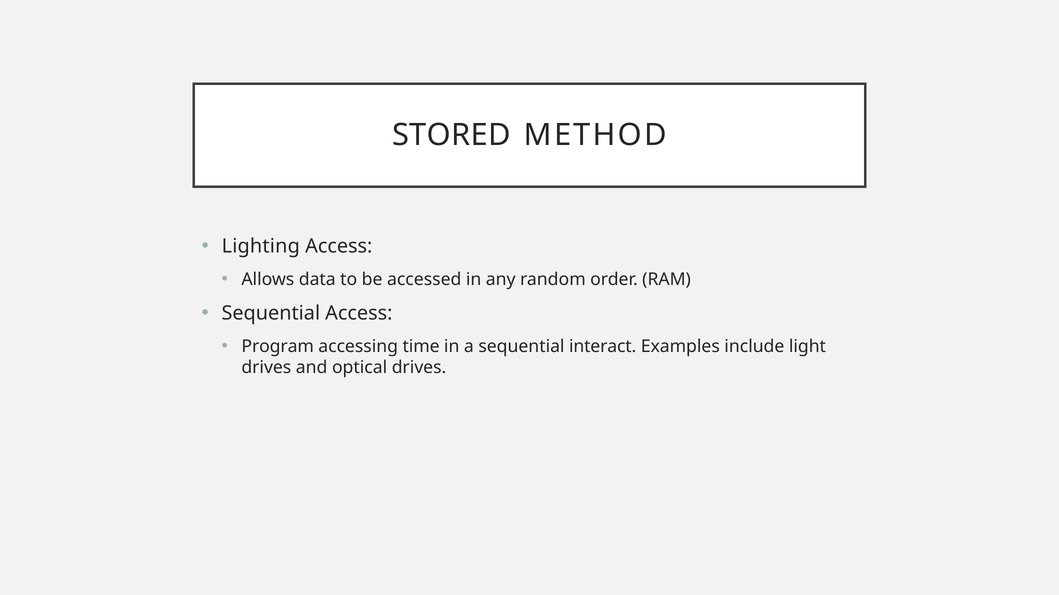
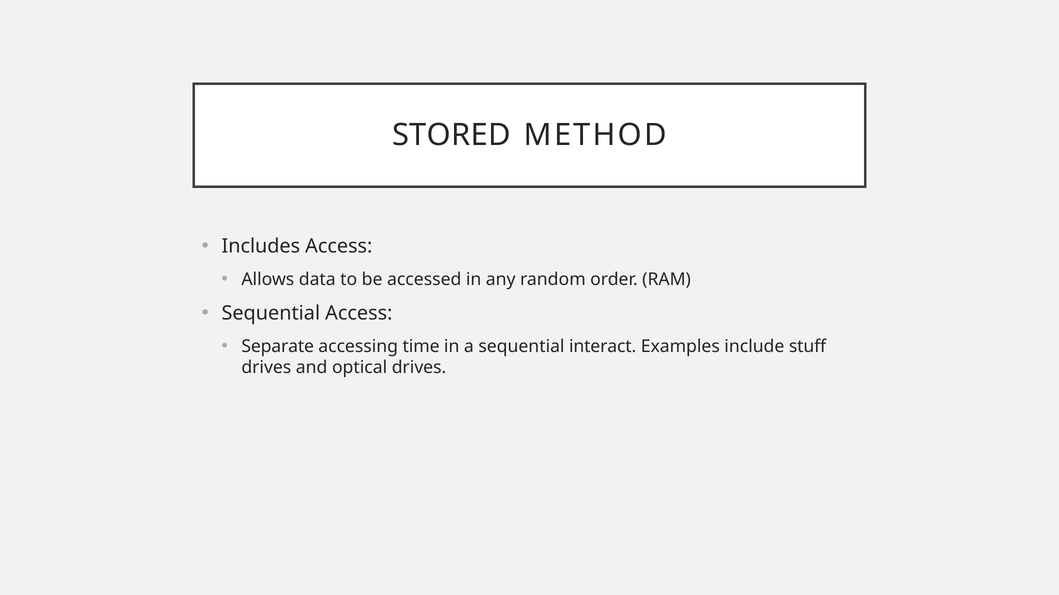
Lighting: Lighting -> Includes (261, 246)
Program: Program -> Separate (278, 347)
light: light -> stuff (808, 347)
